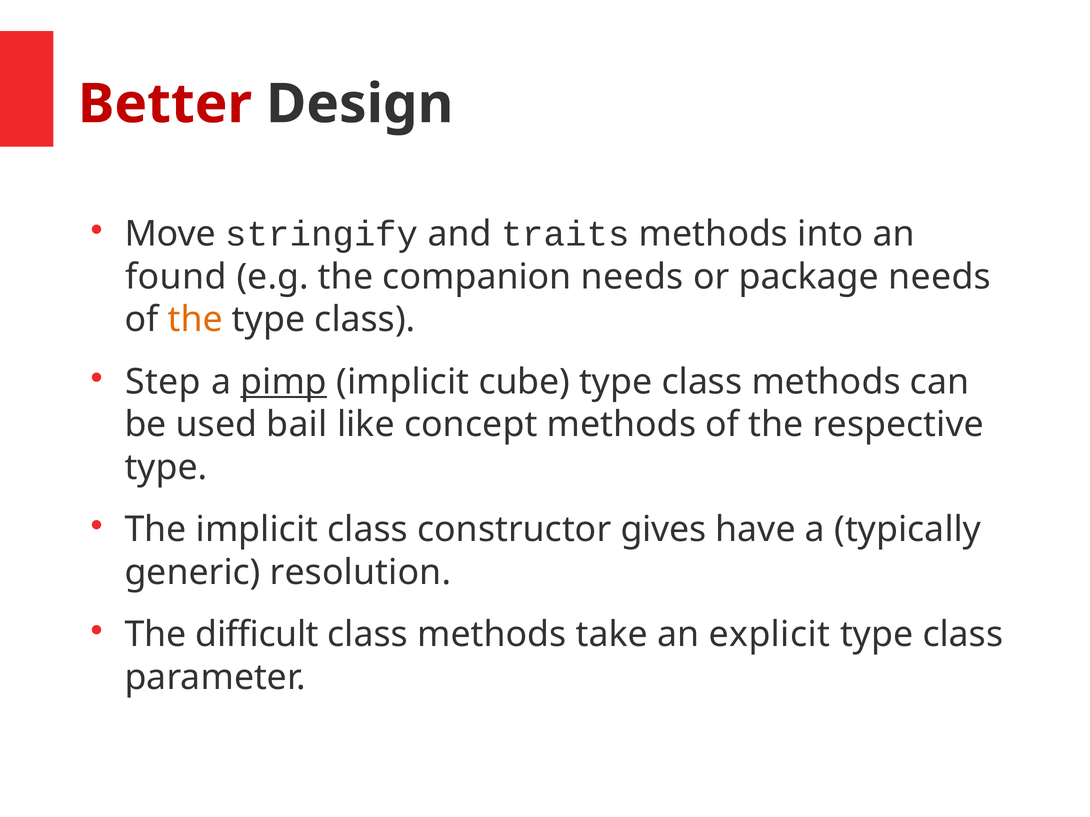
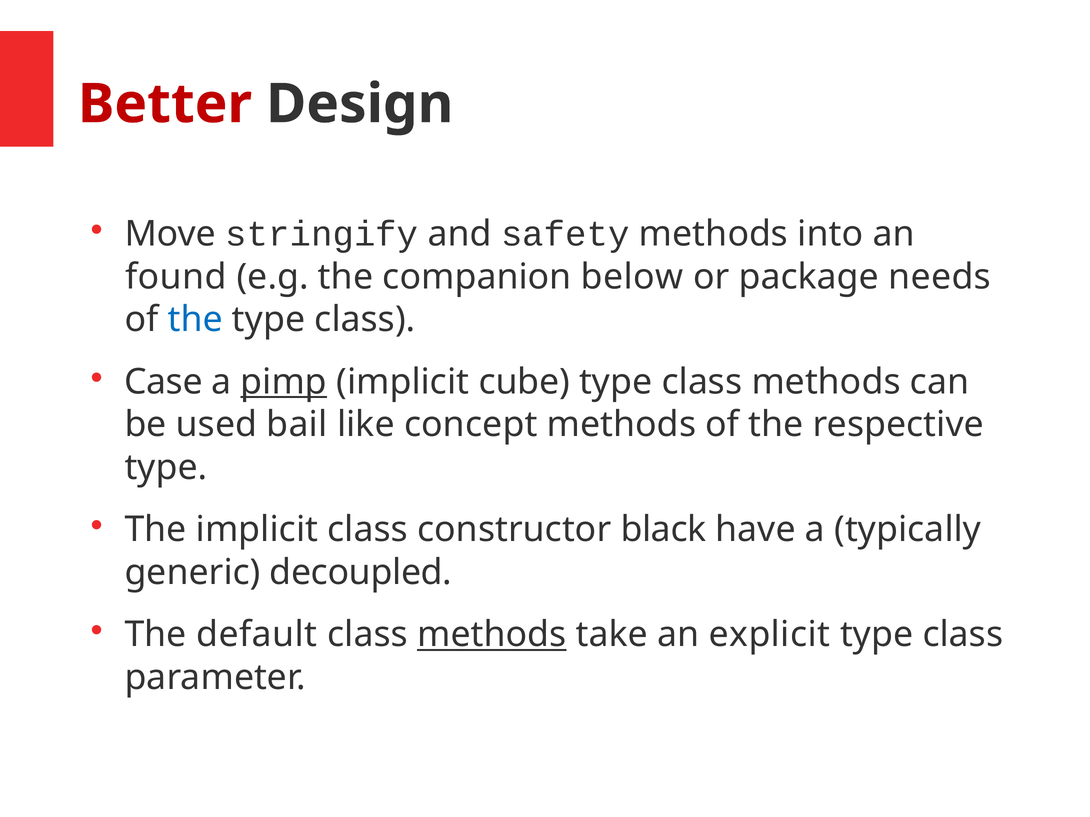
traits: traits -> safety (565, 234)
companion needs: needs -> below (632, 277)
the colour: orange -> blue (195, 320)
Step: Step -> Case (163, 382)
gives: gives -> black (664, 530)
resolution: resolution -> decoupled (361, 573)
difficult: difficult -> default (257, 635)
methods underline: none -> present (492, 635)
